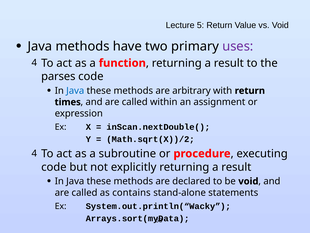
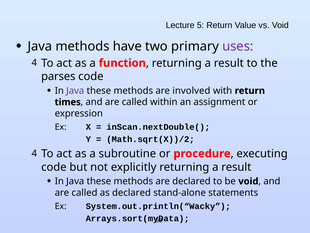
Java colour: blue -> purple (75, 91)
arbitrary: arbitrary -> involved (191, 91)
as contains: contains -> declared (131, 192)
